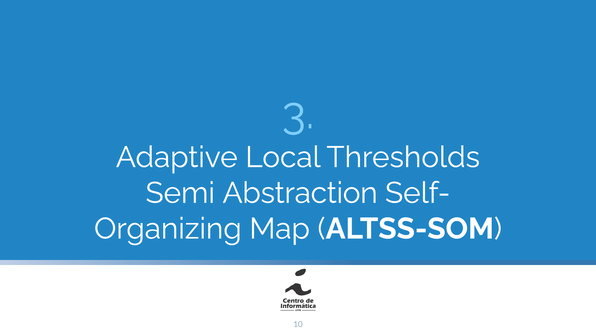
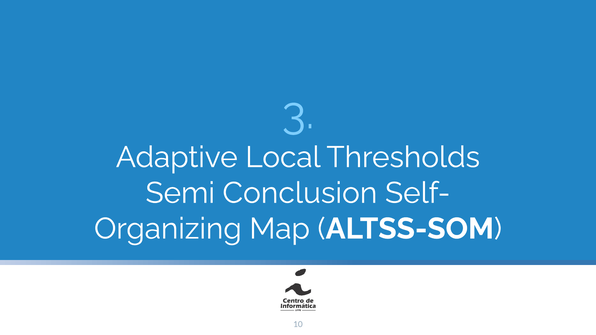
Abstraction: Abstraction -> Conclusion (300, 193)
